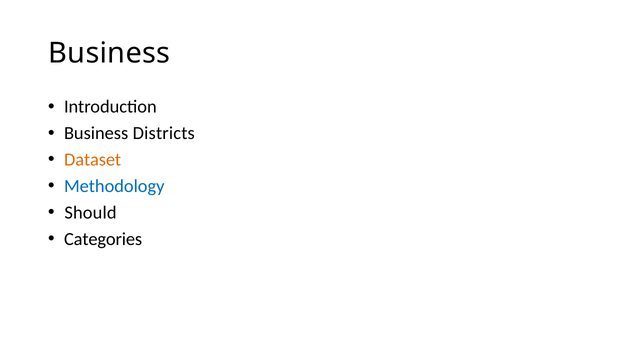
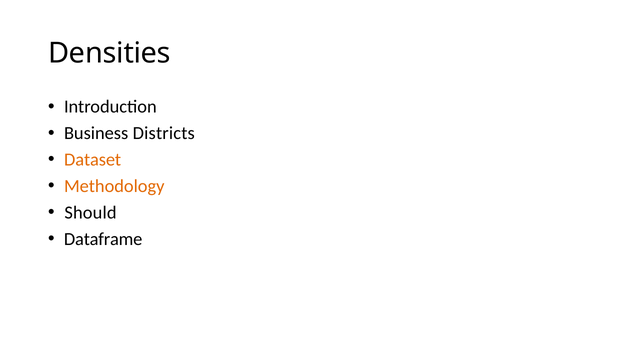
Business: Business -> Densities (109, 53)
Methodology colour: blue -> orange (114, 186)
Categories: Categories -> Dataframe (103, 239)
